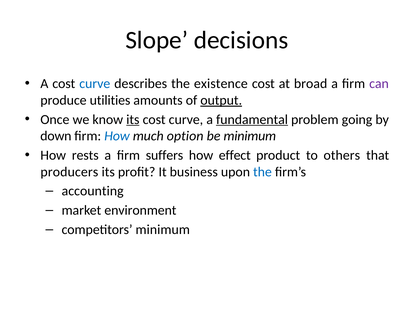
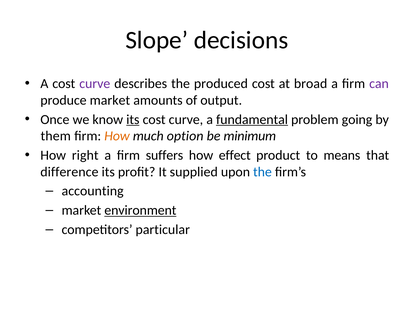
curve colour: blue -> purple (95, 84)
existence: existence -> produced (221, 84)
produce utilities: utilities -> market (110, 100)
output underline: present -> none (221, 100)
down: down -> them (56, 136)
How colour: blue -> orange (117, 136)
rests: rests -> right (85, 156)
others: others -> means (342, 156)
producers: producers -> difference (69, 172)
business: business -> supplied (194, 172)
environment underline: none -> present (140, 211)
competitors minimum: minimum -> particular (163, 230)
